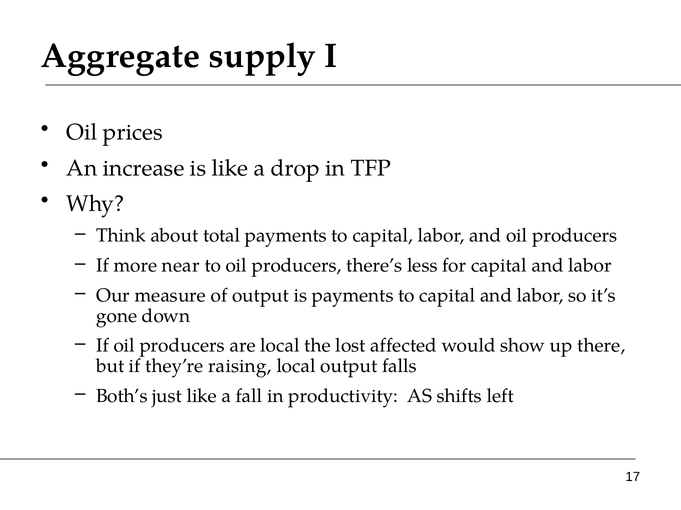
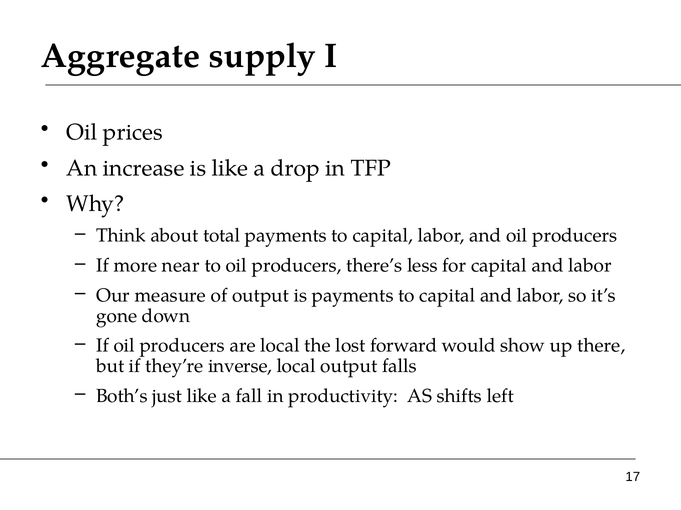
affected: affected -> forward (404, 346)
raising: raising -> inverse (240, 367)
